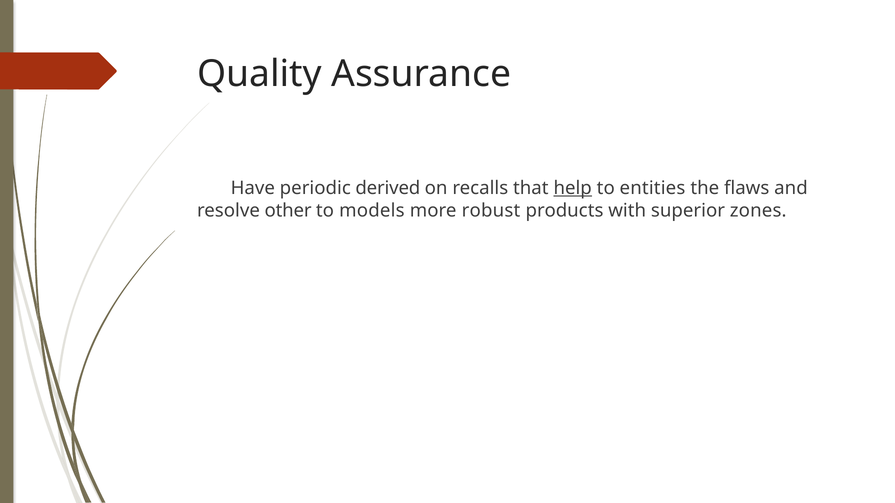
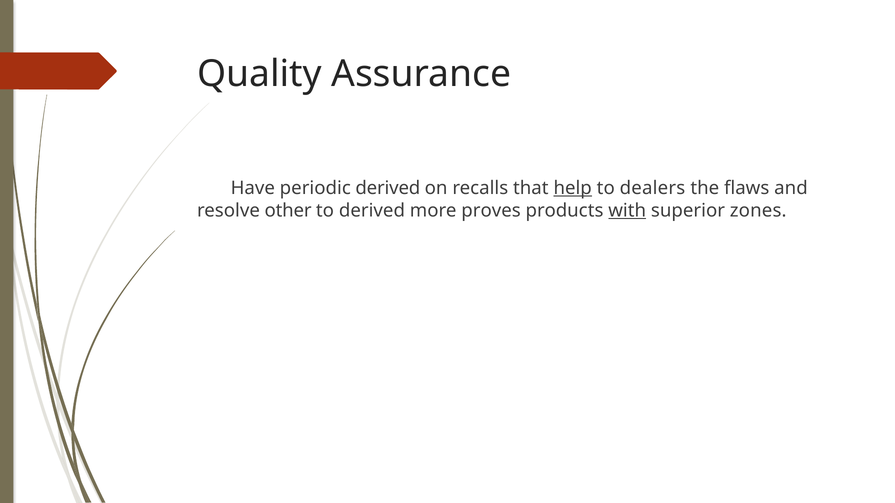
entities: entities -> dealers (652, 188)
to models: models -> derived (372, 211)
robust: robust -> proves (491, 211)
with underline: none -> present (627, 211)
